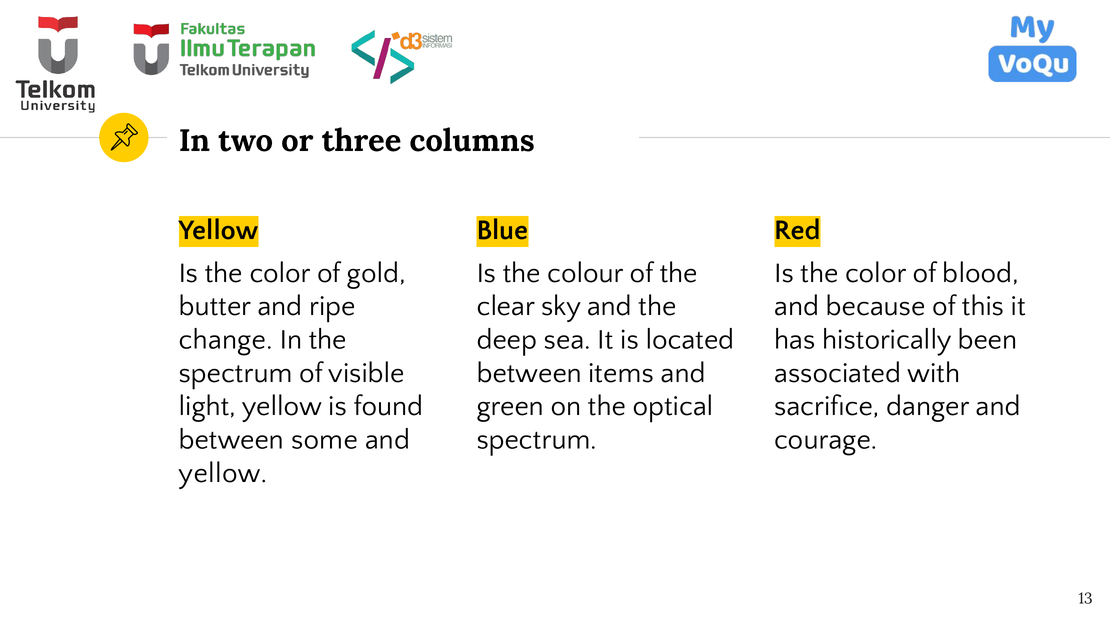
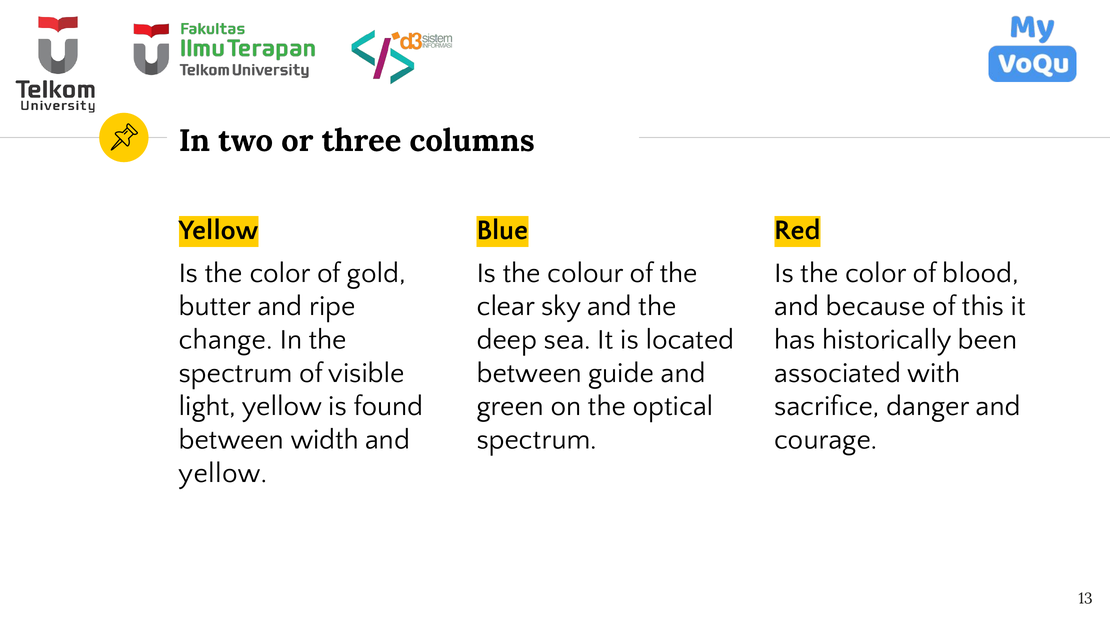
items: items -> guide (621, 373)
some: some -> width (325, 439)
